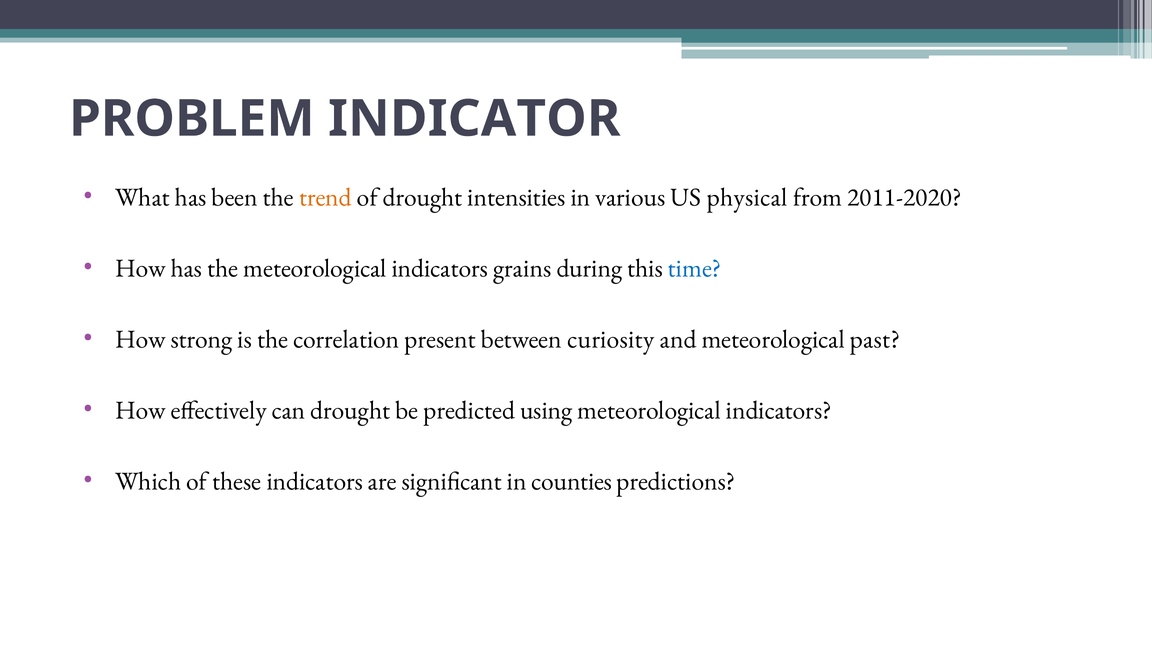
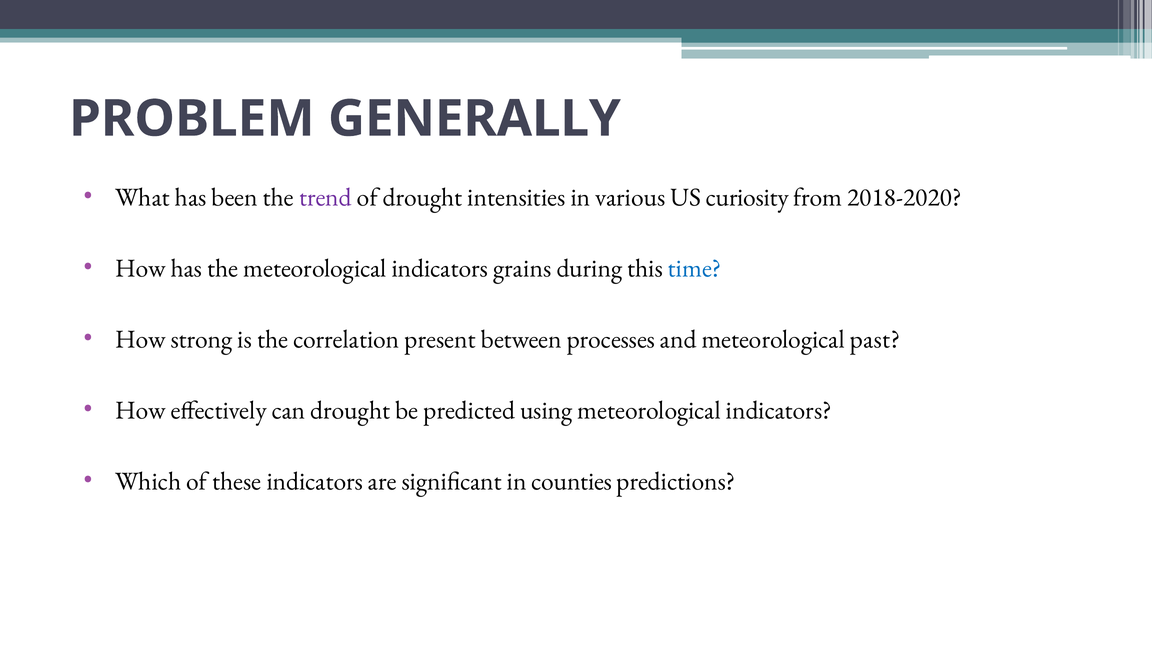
INDICATOR: INDICATOR -> GENERALLY (474, 119)
trend colour: orange -> purple (325, 197)
physical: physical -> curiosity (747, 197)
2011-2020: 2011-2020 -> 2018-2020 (905, 197)
curiosity: curiosity -> processes (611, 339)
